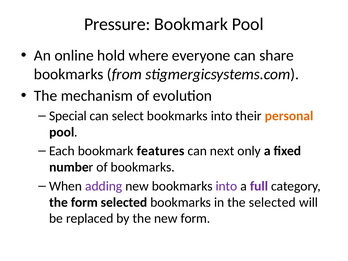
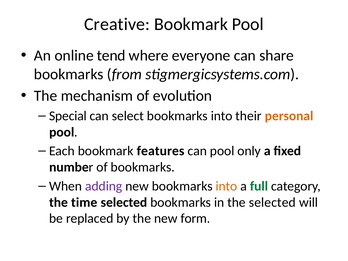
Pressure: Pressure -> Creative (117, 24)
hold: hold -> tend (111, 56)
can next: next -> pool (222, 151)
into colour: purple -> orange (226, 186)
full colour: purple -> green (259, 186)
the form: form -> time (84, 202)
